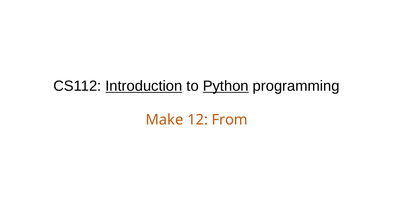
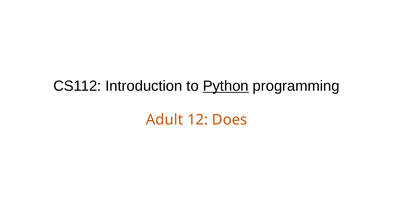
Introduction underline: present -> none (144, 86)
Make: Make -> Adult (164, 120)
From: From -> Does (230, 120)
